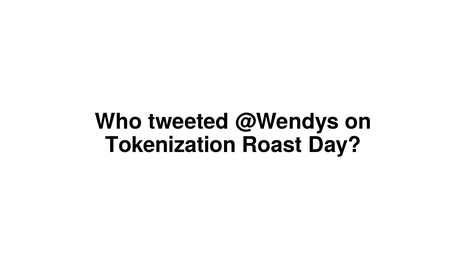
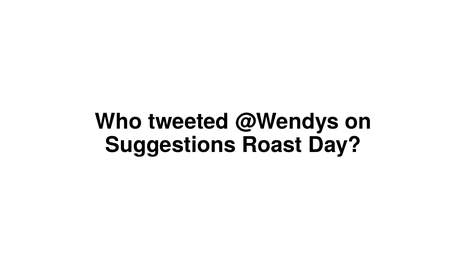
Tokenization: Tokenization -> Suggestions (171, 145)
